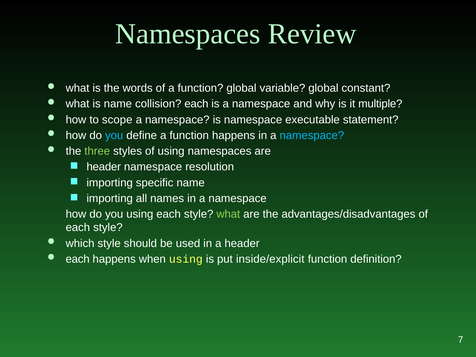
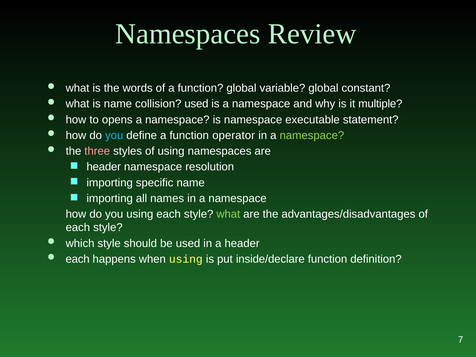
collision each: each -> used (196, 104)
scope: scope -> opens (117, 120)
function happens: happens -> operator (234, 135)
namespace colour: light blue -> light green (312, 135)
three colour: light green -> pink (97, 151)
inside/explicit: inside/explicit -> inside/declare (270, 259)
